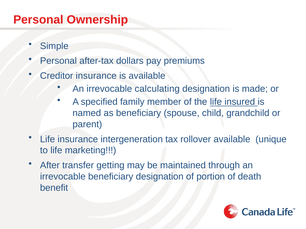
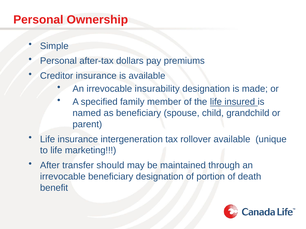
calculating: calculating -> insurability (157, 89)
getting: getting -> should (110, 166)
